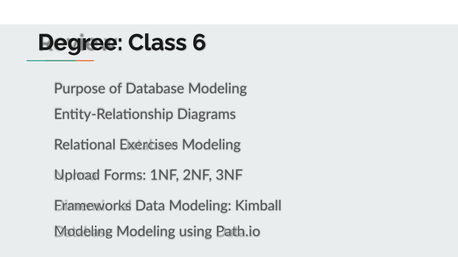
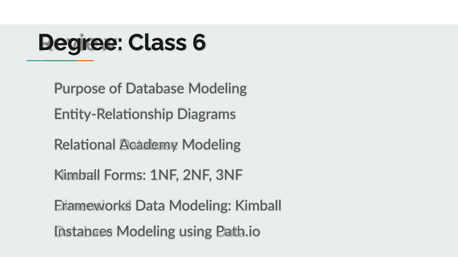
Exercises: Exercises -> Academy (149, 145)
Upload: Upload -> Kimball (77, 176)
Modeling: Modeling -> Instances (83, 232)
